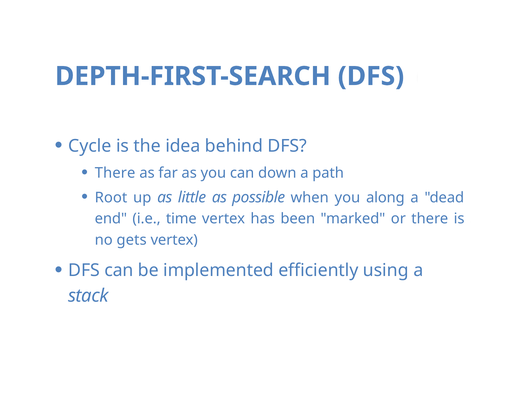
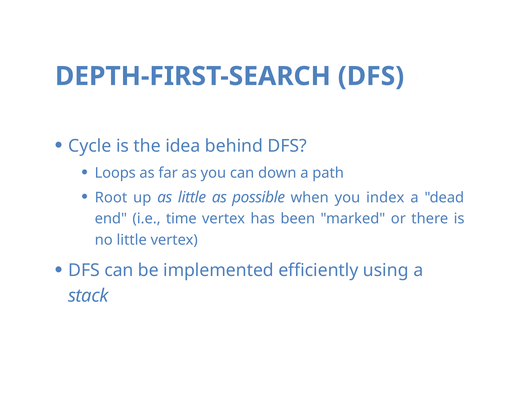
There: There -> Loops (115, 173)
along: along -> index (385, 197)
no gets: gets -> little (132, 240)
